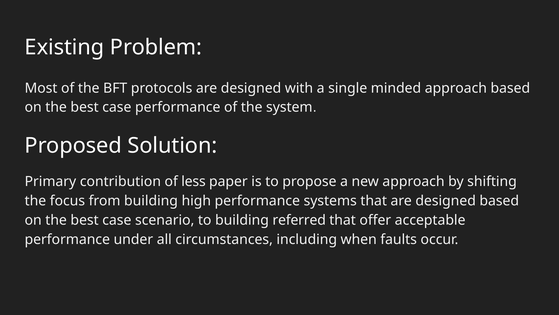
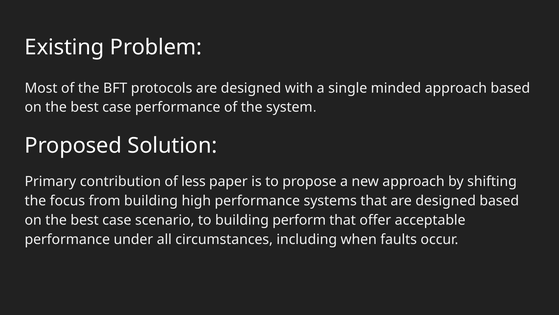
referred: referred -> perform (299, 220)
